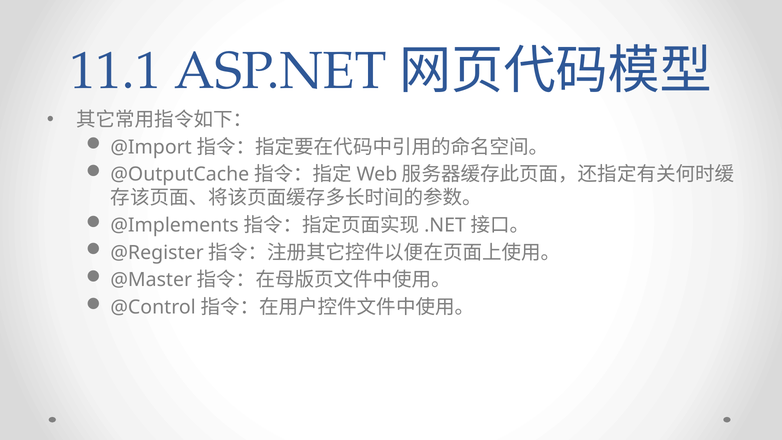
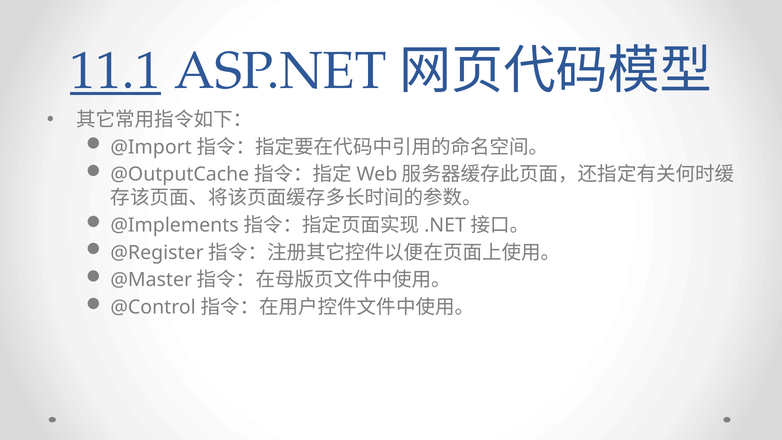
11.1 underline: none -> present (115, 71)
